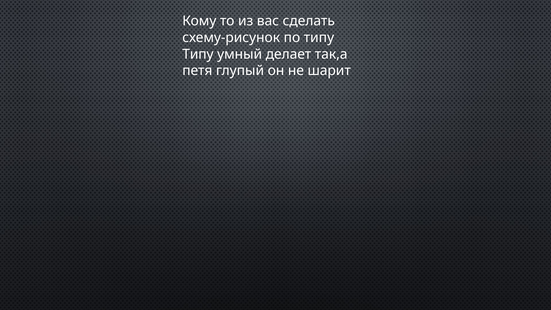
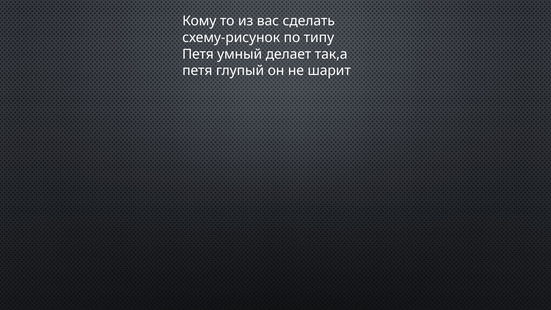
Типу: Типу -> Петя (198, 54)
